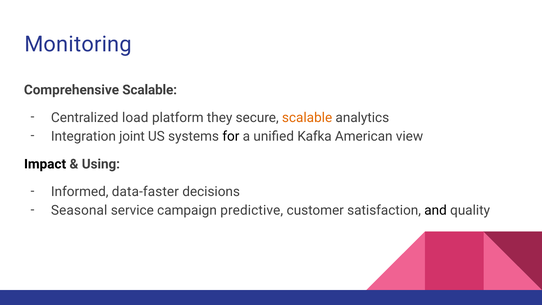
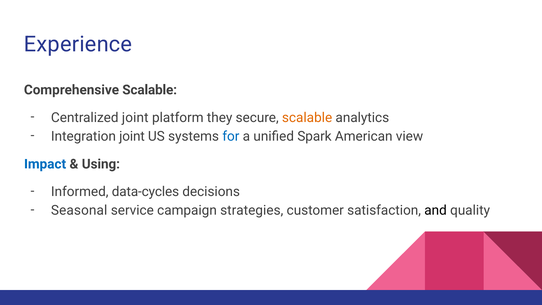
Monitoring: Monitoring -> Experience (78, 44)
Centralized load: load -> joint (135, 118)
for colour: black -> blue (231, 136)
Kafka: Kafka -> Spark (314, 136)
Impact colour: black -> blue (45, 164)
data-faster: data-faster -> data-cycles (145, 192)
predictive: predictive -> strategies (252, 210)
